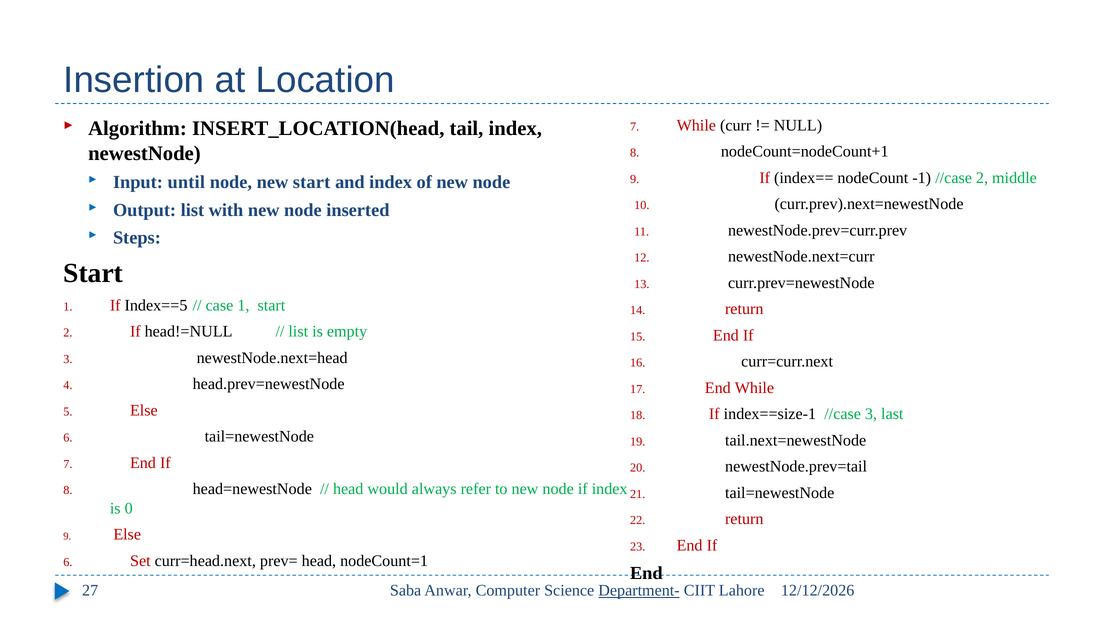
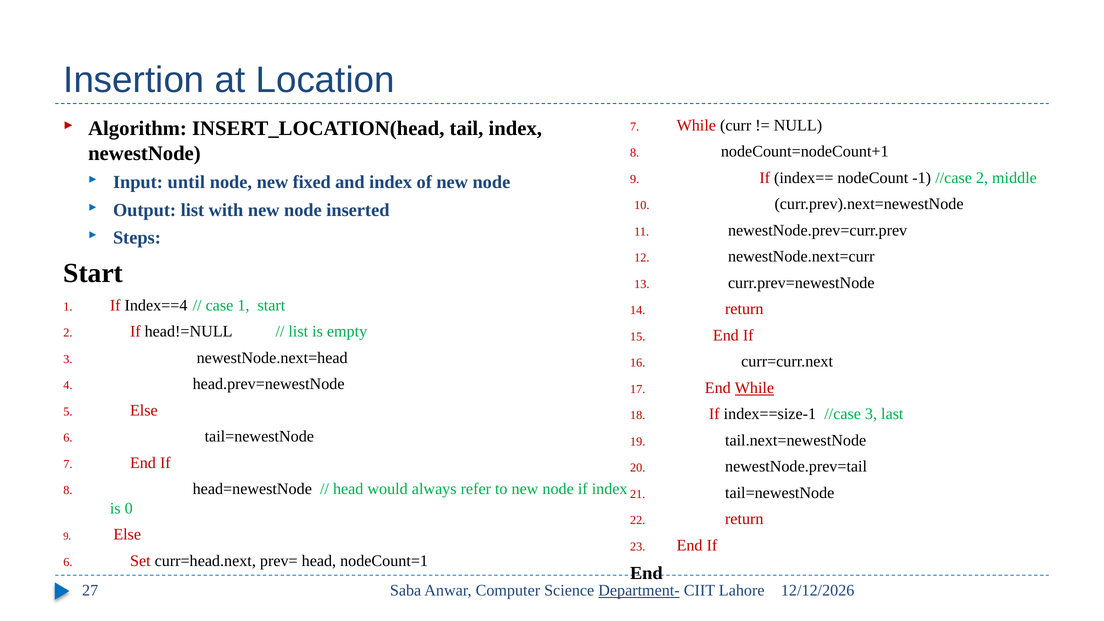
new start: start -> fixed (312, 182)
Index==5: Index==5 -> Index==4 (156, 305)
While underline: none -> present (754, 388)
